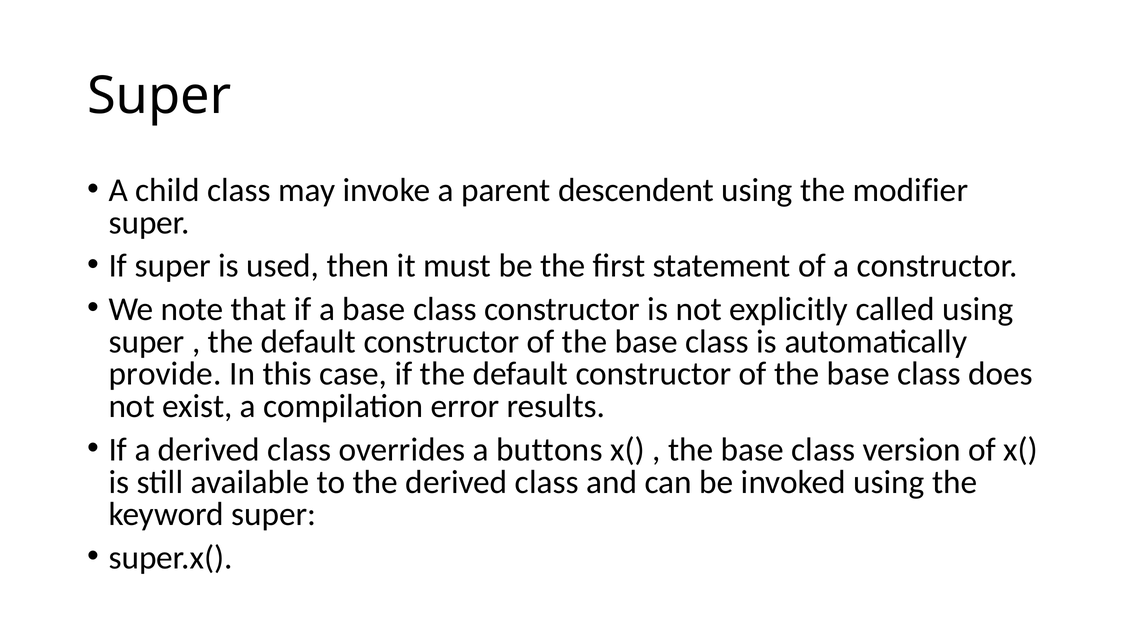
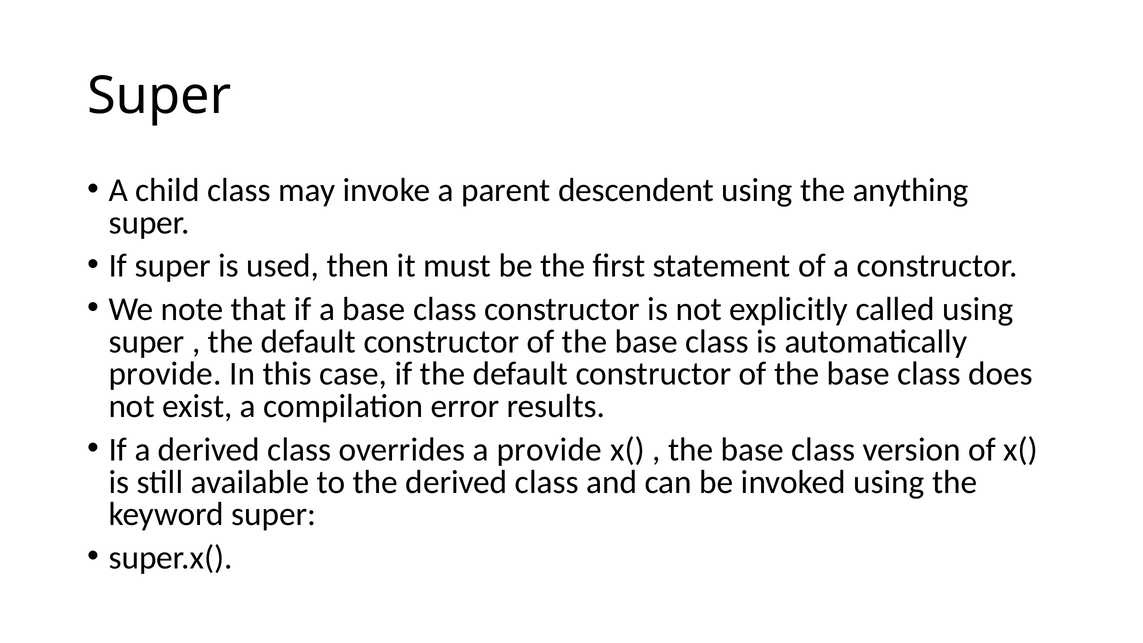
modifier: modifier -> anything (911, 190)
a buttons: buttons -> provide (549, 450)
